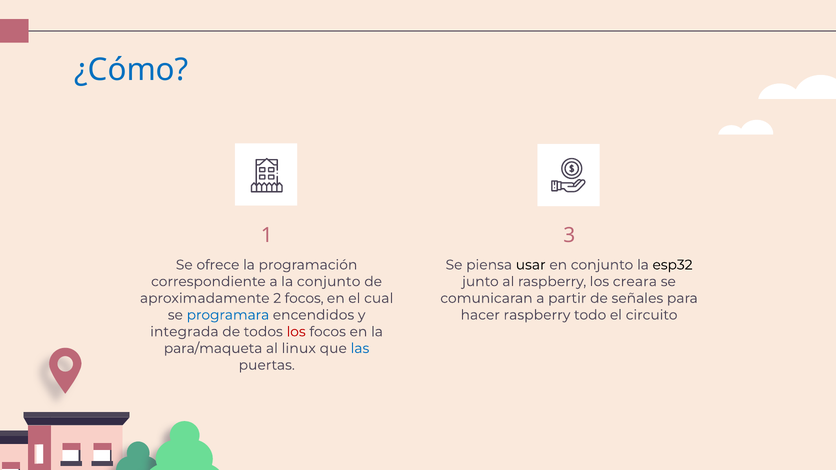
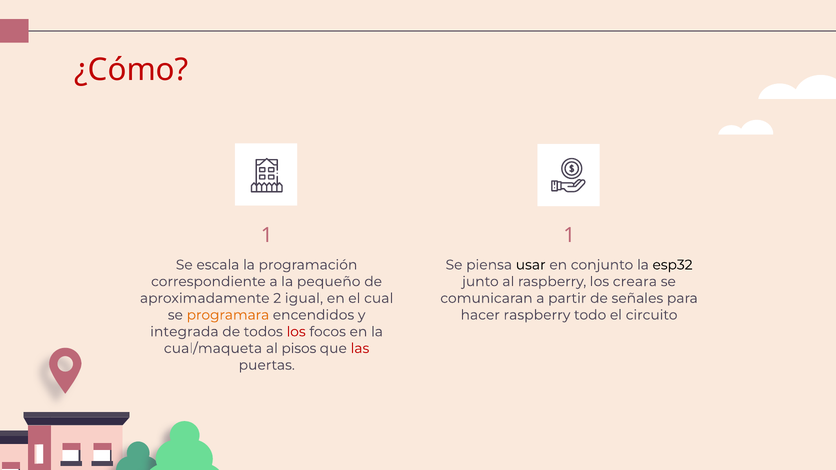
¿Cómo colour: blue -> red (131, 70)
1 3: 3 -> 1 (569, 235)
ofrece: ofrece -> escala (218, 265)
la conjunto: conjunto -> pequeño (329, 282)
2 focos: focos -> igual (304, 298)
programara colour: blue -> orange (228, 315)
para/maqueta: para/maqueta -> cual/maqueta (213, 349)
linux: linux -> pisos (299, 349)
las colour: blue -> red (360, 349)
